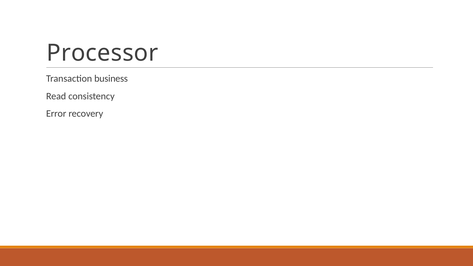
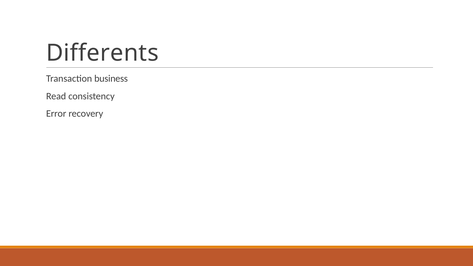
Processor: Processor -> Differents (102, 53)
